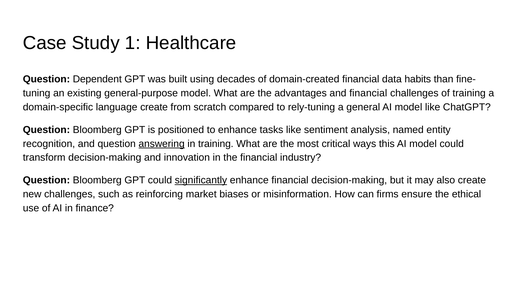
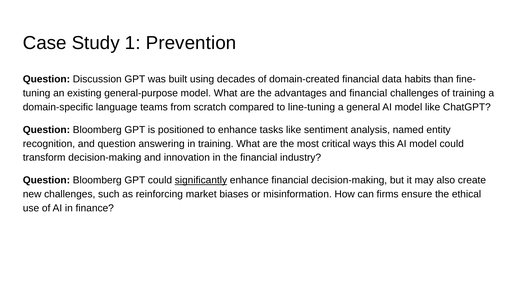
Healthcare: Healthcare -> Prevention (191, 43)
Dependent: Dependent -> Discussion (97, 79)
language create: create -> teams (154, 107)
rely-tuning: rely-tuning -> line-tuning (312, 107)
answering underline: present -> none (162, 144)
